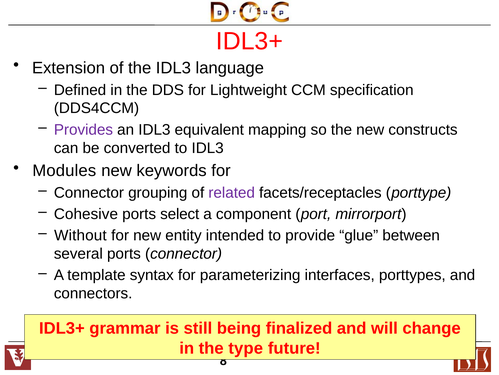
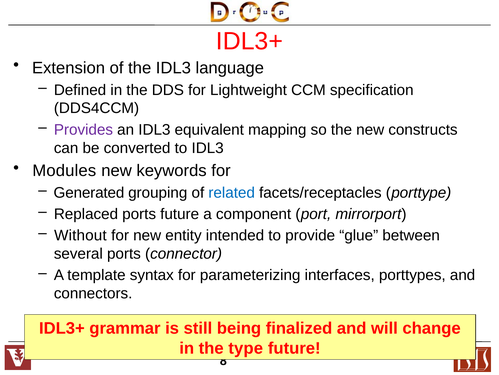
Connector: Connector -> Generated (89, 192)
related colour: purple -> blue (232, 192)
Cohesive: Cohesive -> Replaced (86, 214)
ports select: select -> future (180, 214)
